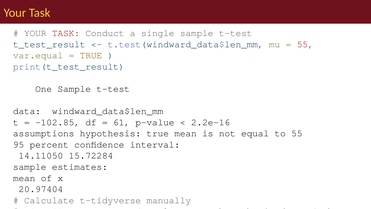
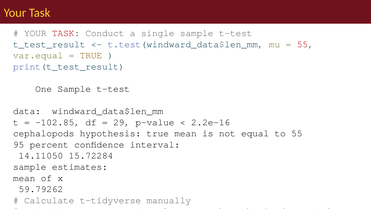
61: 61 -> 29 (122, 122)
assumptions: assumptions -> cephalopods (44, 133)
20.97404: 20.97404 -> 59.79262 (41, 189)
